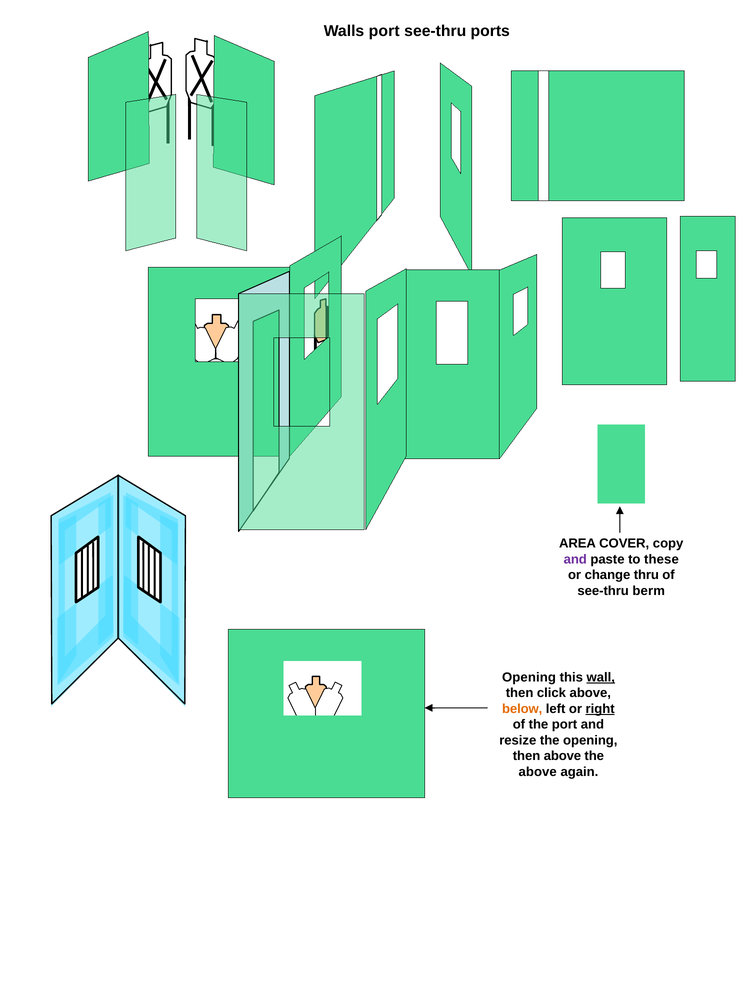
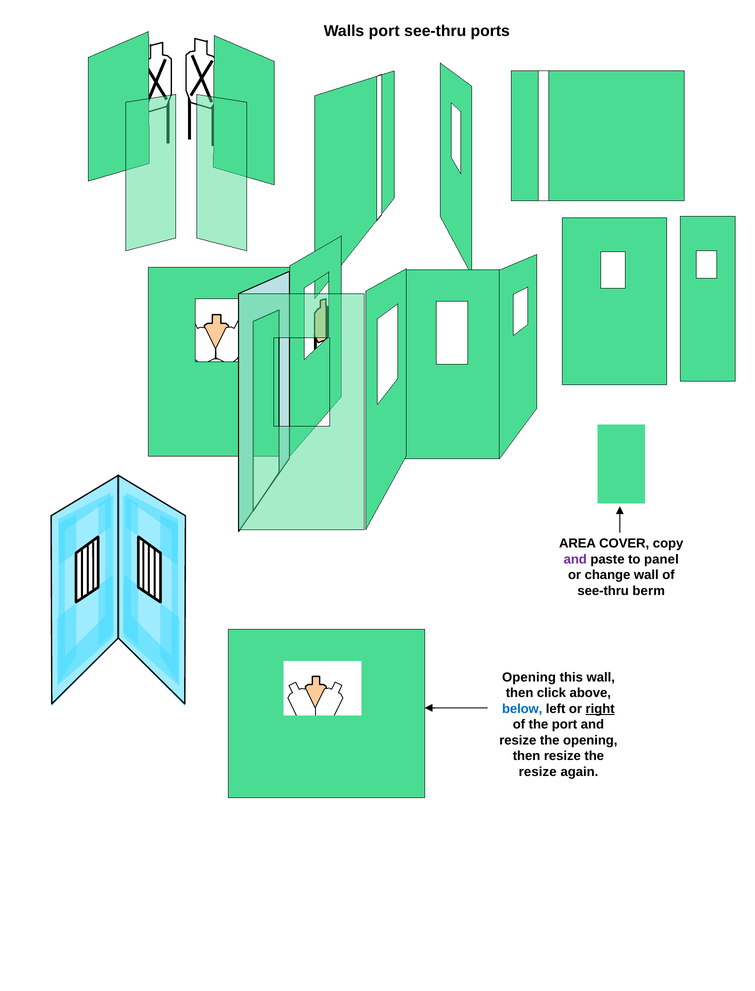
these: these -> panel (661, 559)
change thru: thru -> wall (646, 575)
wall underline: present -> none (601, 677)
below colour: orange -> blue (522, 709)
then above: above -> resize (562, 756)
above: above -> resize (538, 772)
